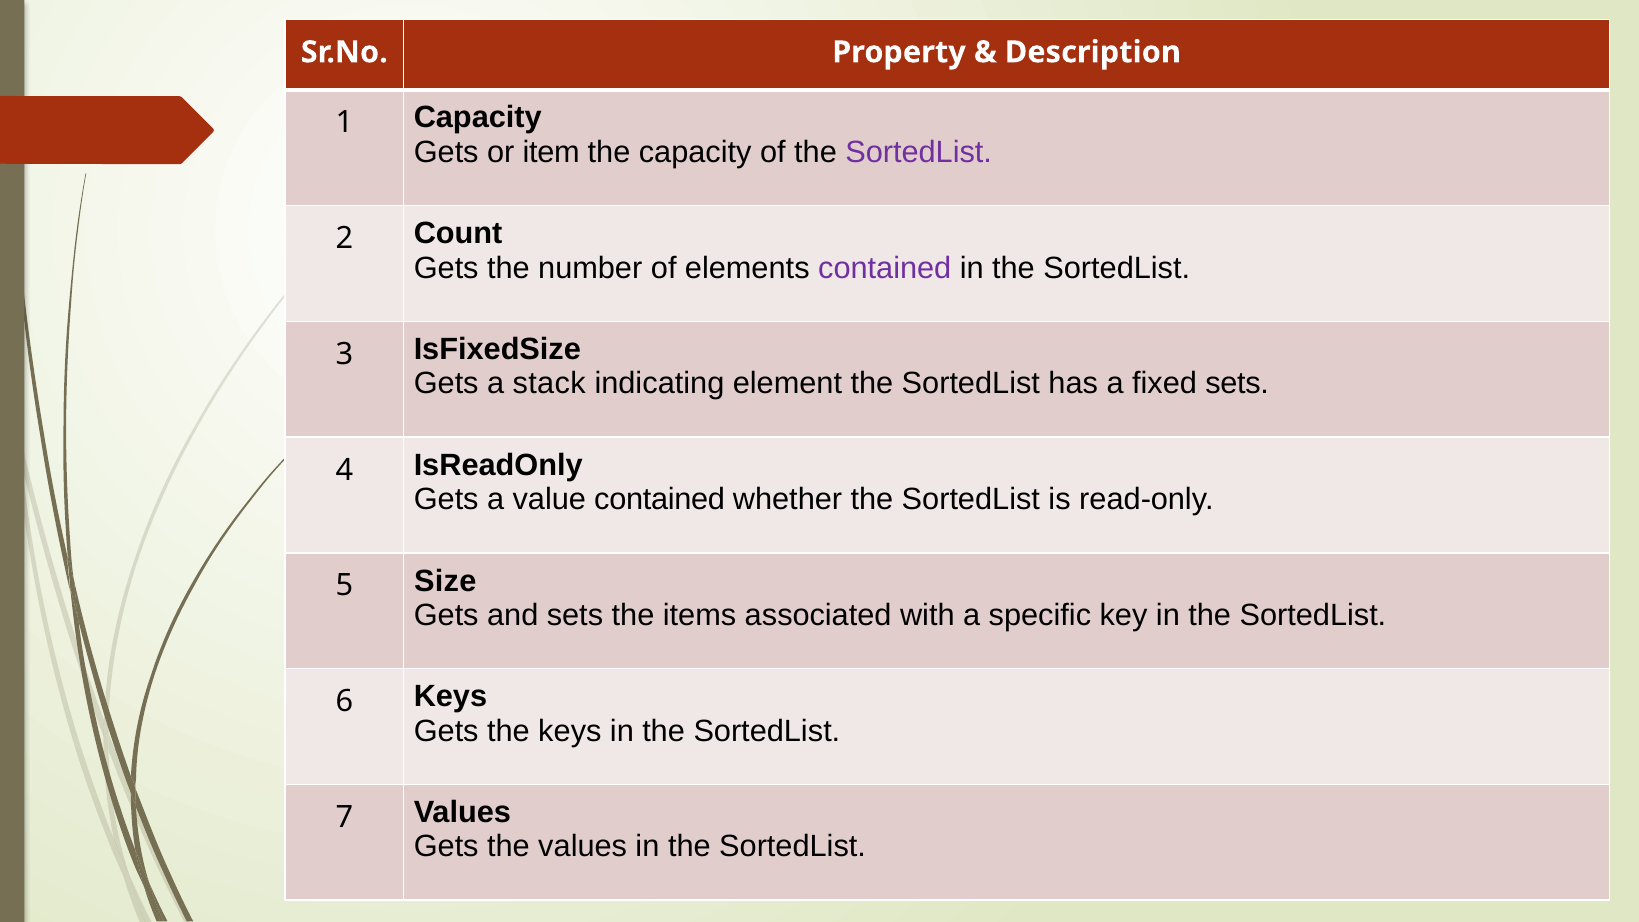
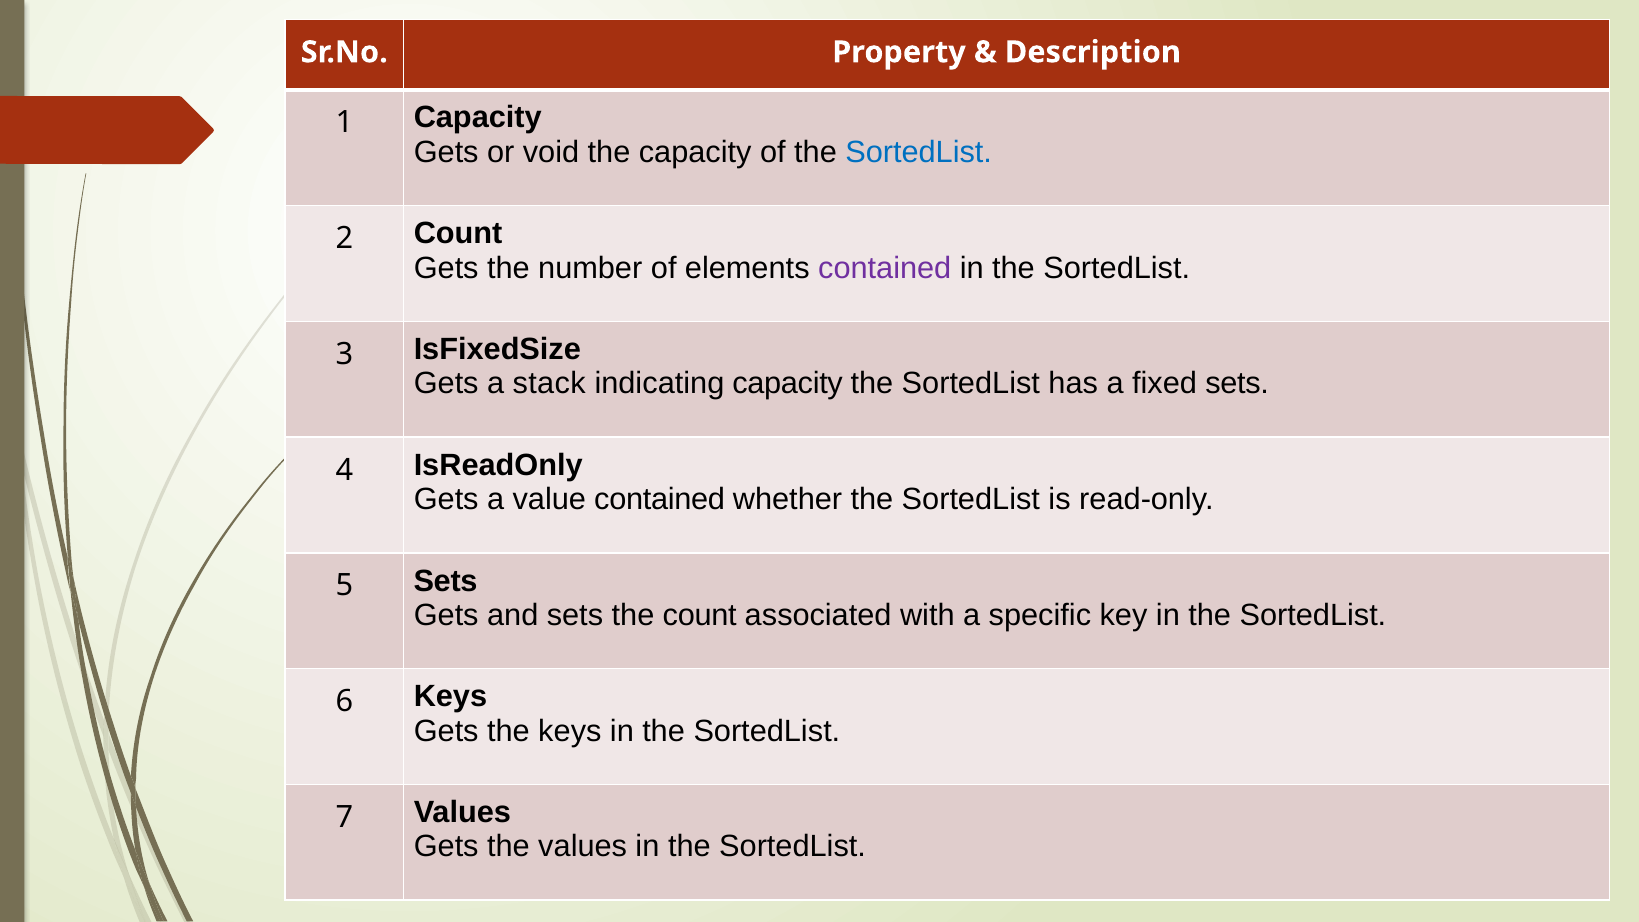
item: item -> void (551, 152)
SortedList colour: purple -> blue (919, 152)
indicating element: element -> capacity (788, 384)
5 Size: Size -> Sets (446, 581)
the items: items -> count (700, 615)
